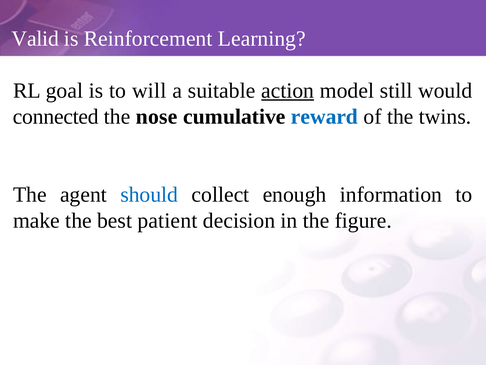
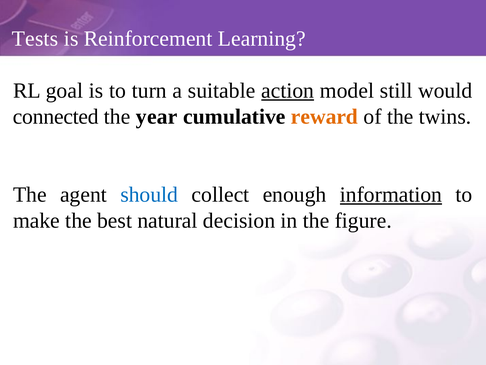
Valid: Valid -> Tests (35, 39)
will: will -> turn (149, 91)
nose: nose -> year (157, 117)
reward colour: blue -> orange (325, 117)
information underline: none -> present (391, 195)
patient: patient -> natural (168, 221)
